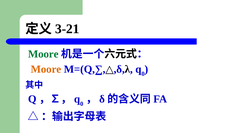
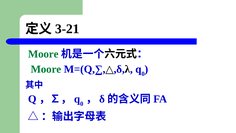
Moore colour: orange -> green (46, 69)
